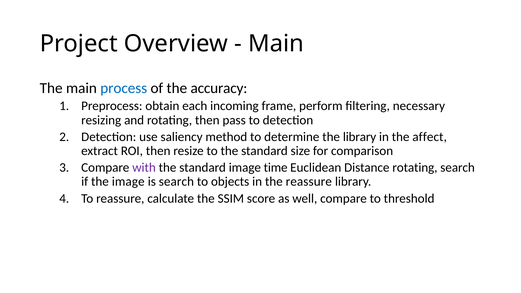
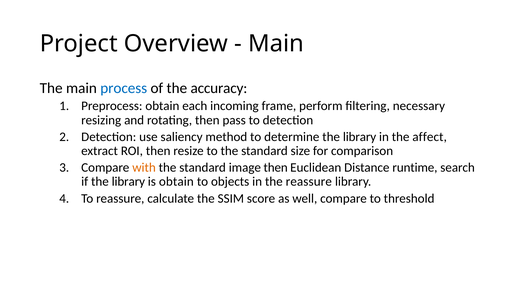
with colour: purple -> orange (144, 168)
image time: time -> then (276, 168)
Distance rotating: rotating -> runtime (415, 168)
if the image: image -> library (128, 182)
is search: search -> obtain (176, 182)
